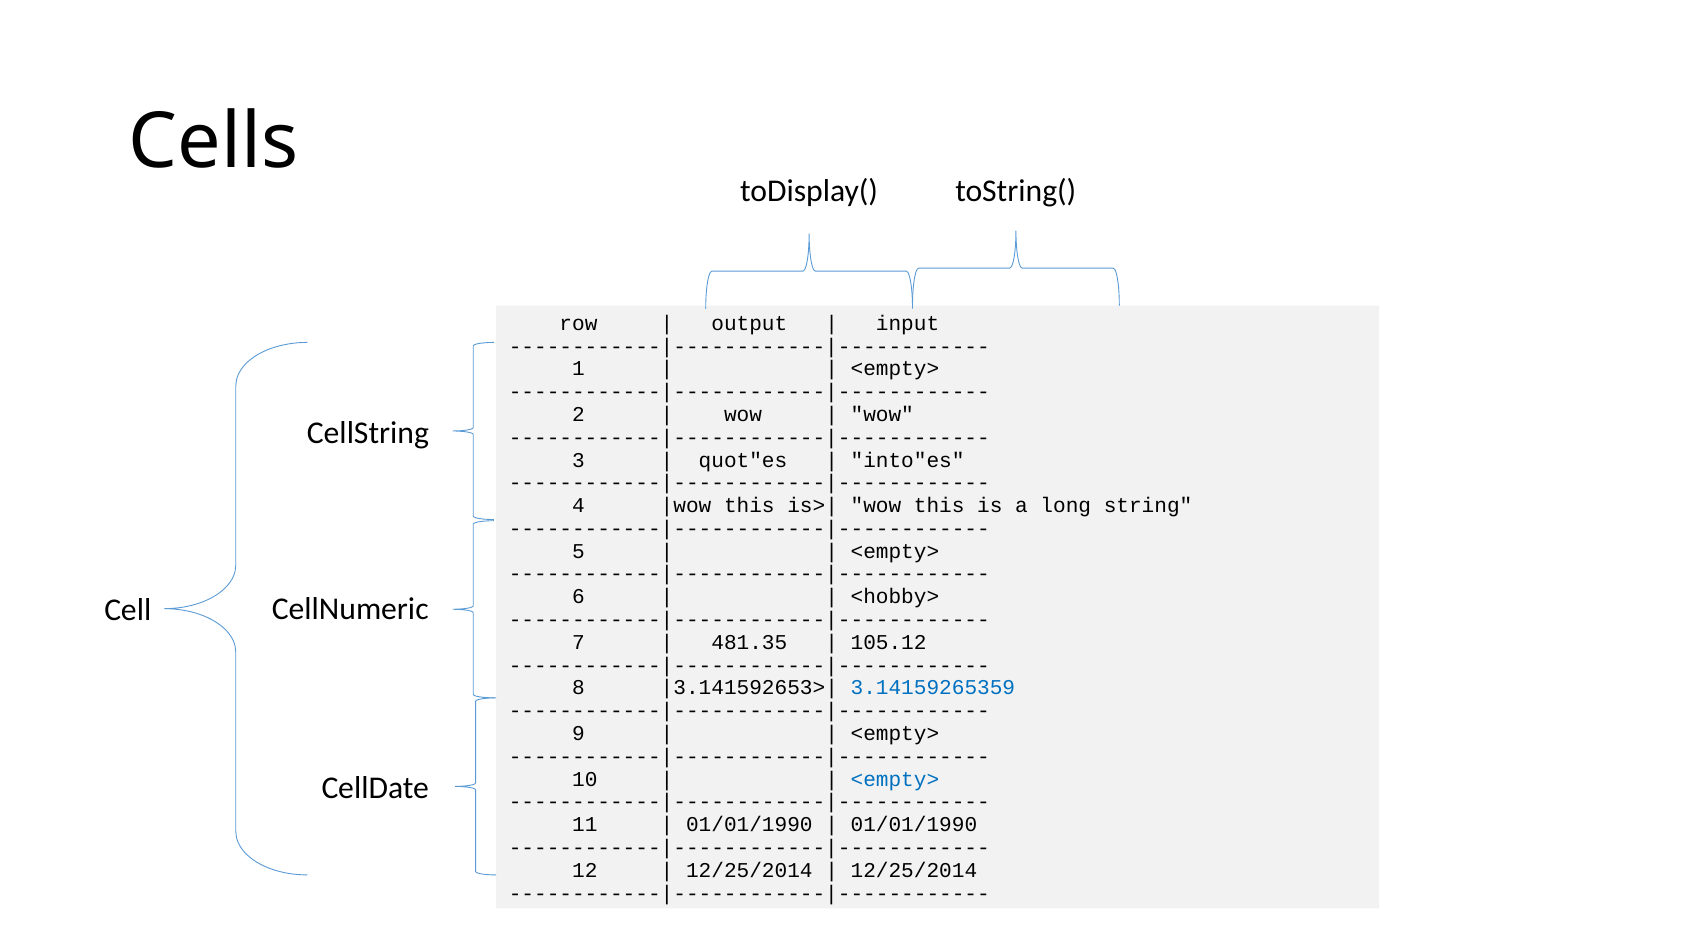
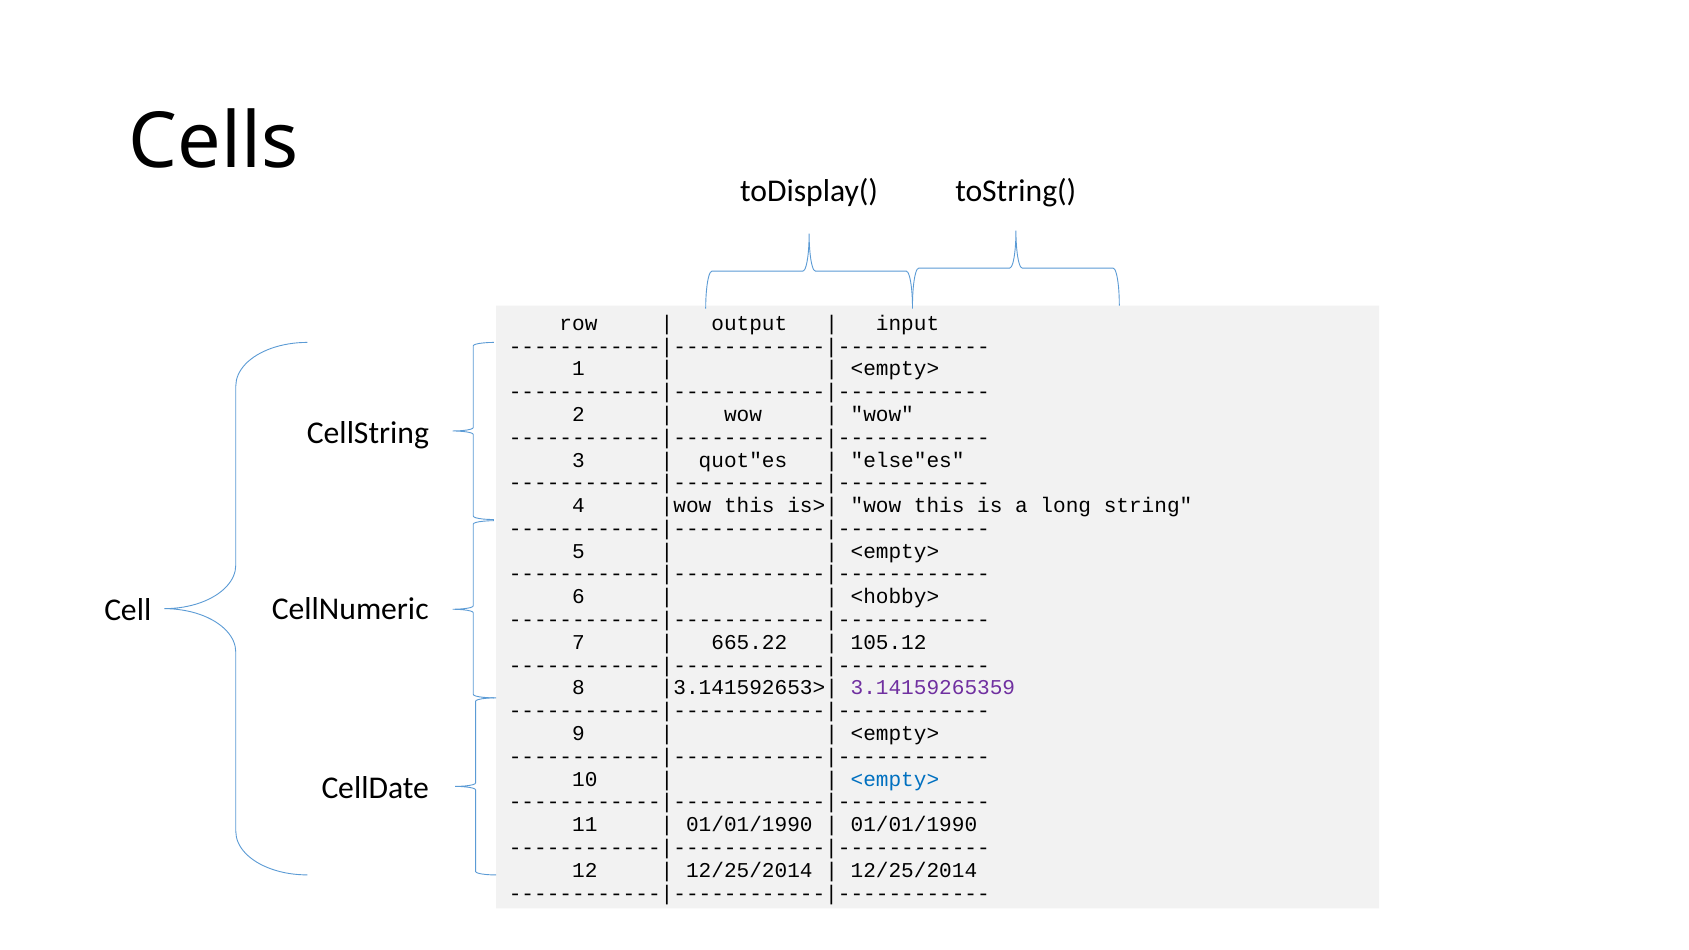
into"es: into"es -> else"es (908, 460)
481.35: 481.35 -> 665.22 (749, 642)
3.14159265359 colour: blue -> purple (933, 688)
